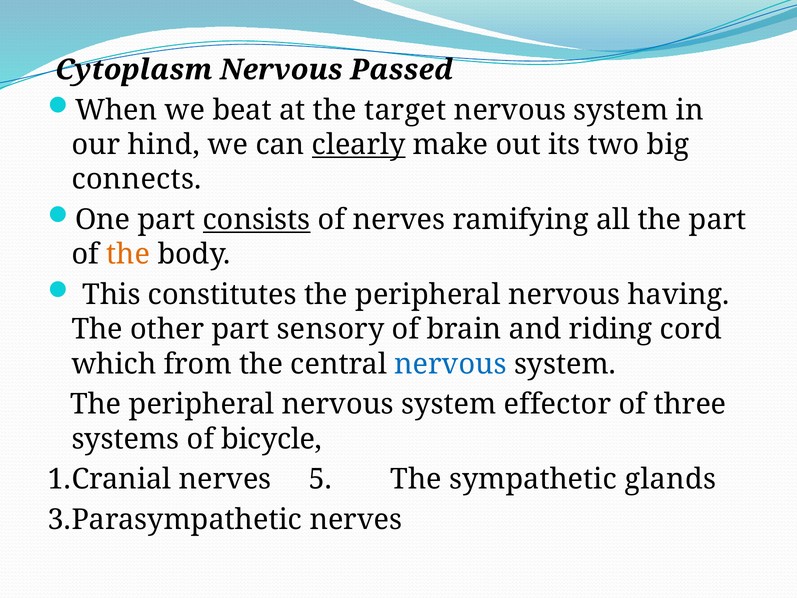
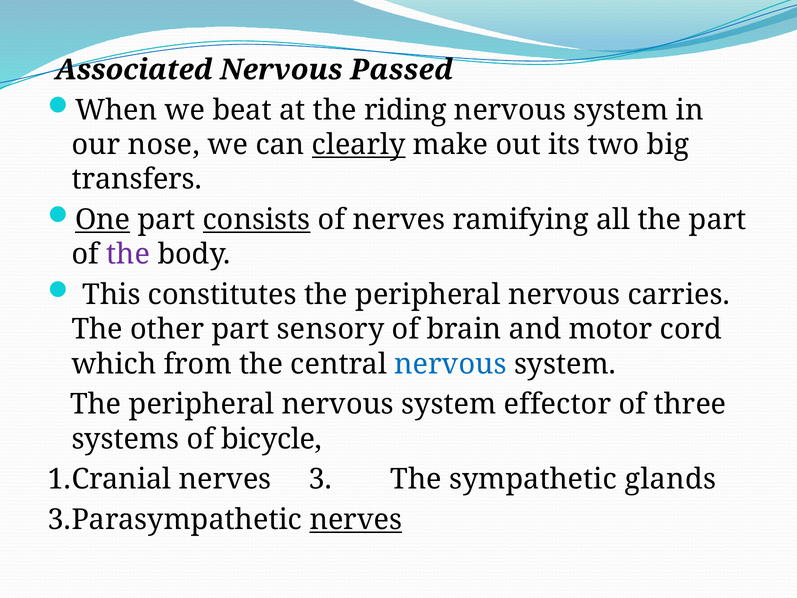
Cytoplasm: Cytoplasm -> Associated (134, 70)
target: target -> riding (405, 110)
hind: hind -> nose (164, 145)
connects: connects -> transfers (137, 179)
One underline: none -> present (103, 220)
the colour: orange -> purple (128, 254)
having: having -> carries (679, 295)
riding: riding -> motor (611, 329)
5: 5 -> 3 (320, 479)
nerves underline: none -> present (356, 520)
